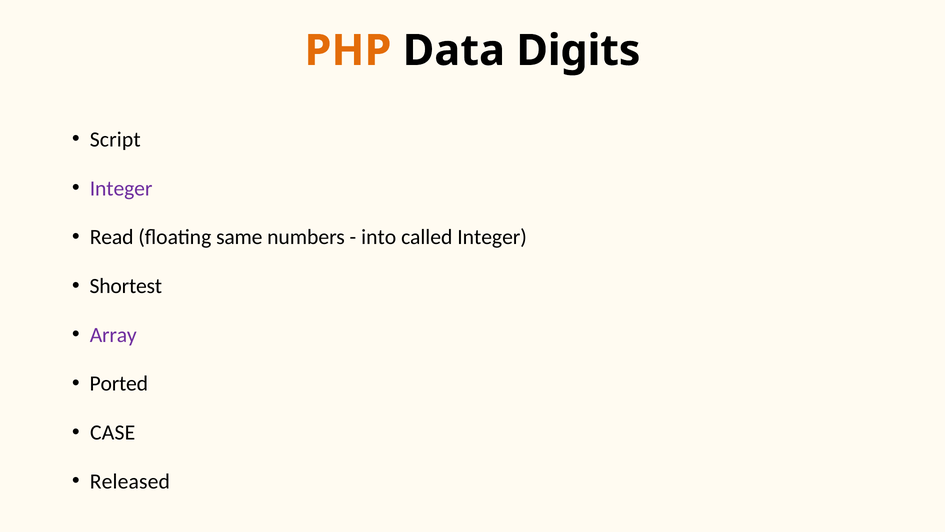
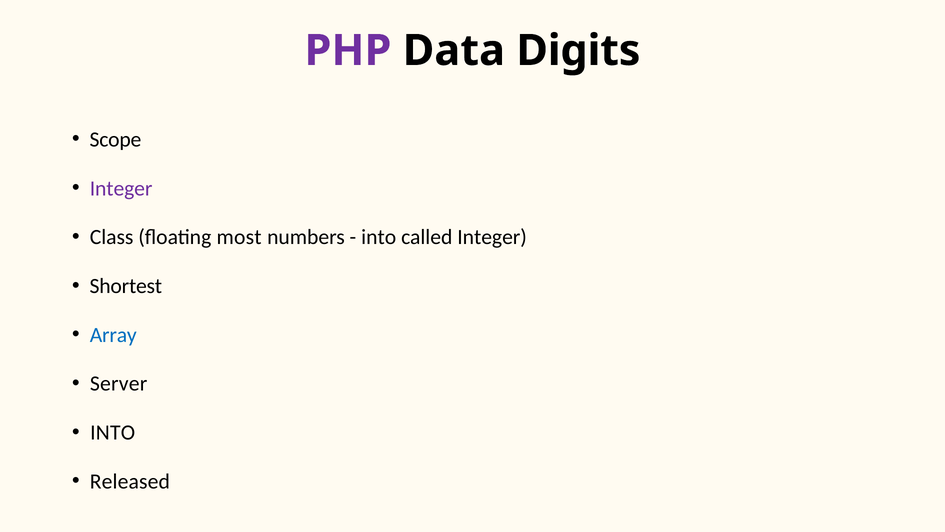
PHP colour: orange -> purple (348, 51)
Script: Script -> Scope (115, 139)
Read: Read -> Class (112, 237)
same: same -> most (239, 237)
Array colour: purple -> blue (113, 335)
Ported: Ported -> Server (119, 383)
CASE: CASE -> INTO (113, 432)
